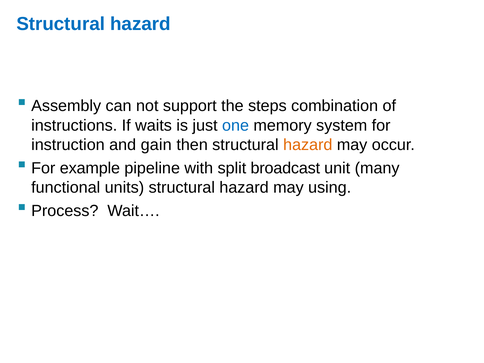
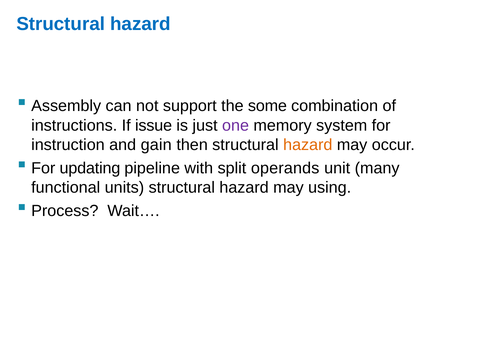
steps: steps -> some (267, 106)
waits: waits -> issue (154, 125)
one colour: blue -> purple (236, 125)
example: example -> updating (90, 168)
broadcast: broadcast -> operands (285, 168)
